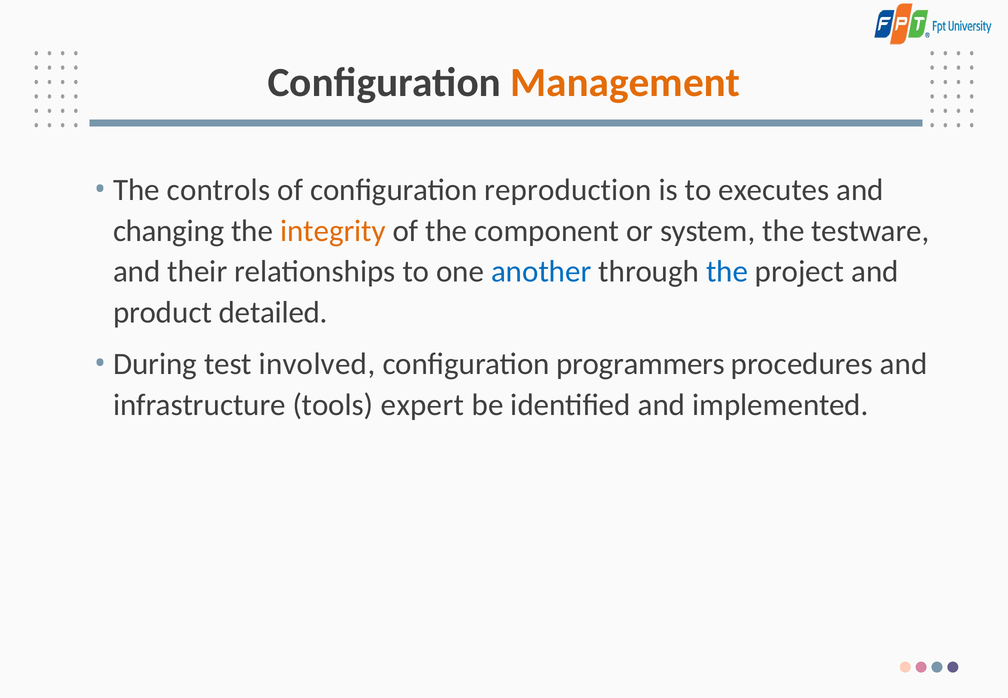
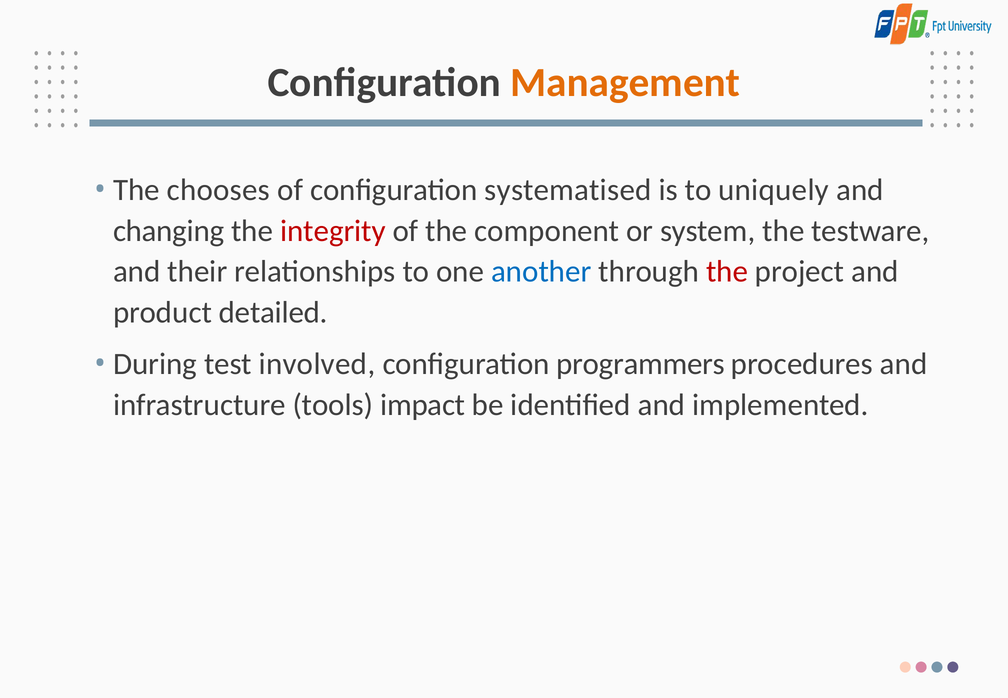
controls: controls -> chooses (218, 190)
reproduction: reproduction -> systematised (568, 190)
executes: executes -> uniquely (774, 190)
integrity colour: orange -> red (333, 231)
the colour: blue -> red (727, 272)
expert: expert -> impact (423, 405)
